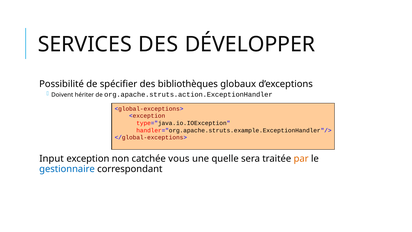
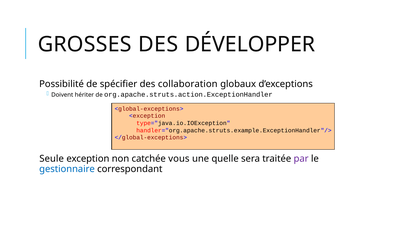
SERVICES: SERVICES -> GROSSES (85, 44)
bibliothèques: bibliothèques -> collaboration (188, 84)
Input: Input -> Seule (52, 159)
par colour: orange -> purple (301, 159)
